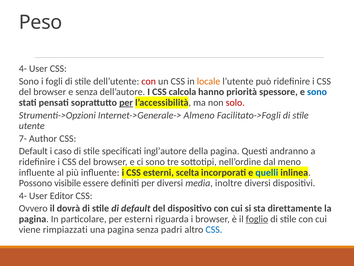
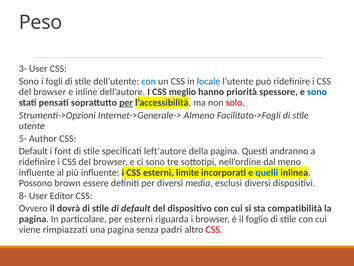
4-: 4- -> 3- (23, 69)
con colour: red -> blue (149, 81)
locale colour: orange -> blue (209, 81)
e senza: senza -> inline (86, 92)
calcola: calcola -> meglio (182, 92)
7-: 7- -> 5- (23, 138)
caso: caso -> font (63, 151)
ingl’autore: ingl’autore -> left’autore (165, 151)
scelta: scelta -> limite (187, 172)
visibile: visibile -> brown (68, 183)
inoltre: inoltre -> esclusi (229, 183)
4-: 4- -> 8- (23, 195)
direttamente: direttamente -> compatibilità (295, 208)
foglio underline: present -> none (257, 219)
CSS colour: blue -> red (214, 229)
